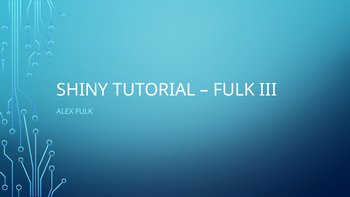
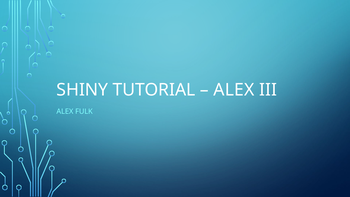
FULK: FULK -> ALEX (234, 90)
